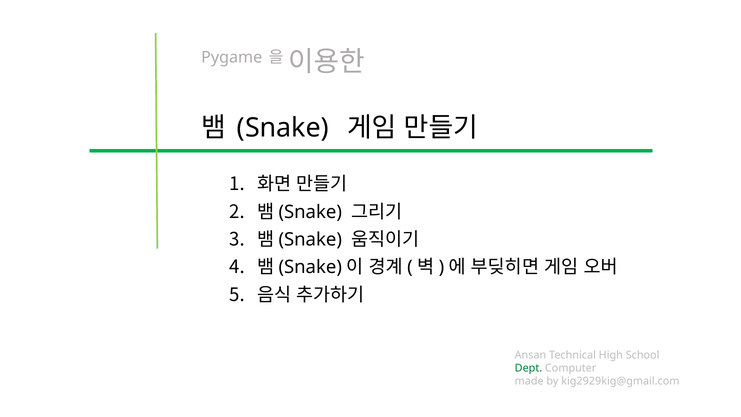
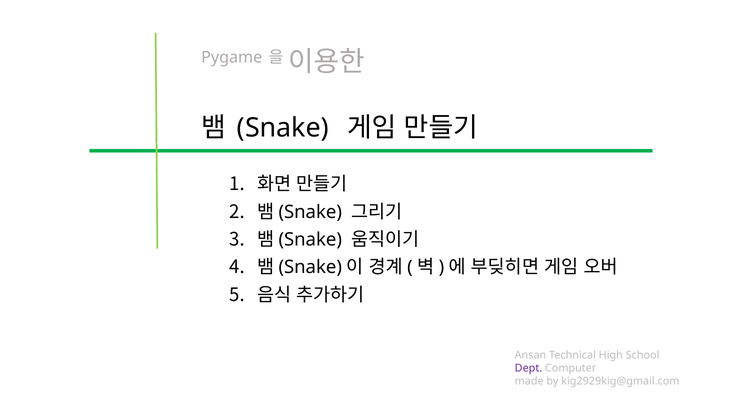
Dept colour: green -> purple (528, 368)
